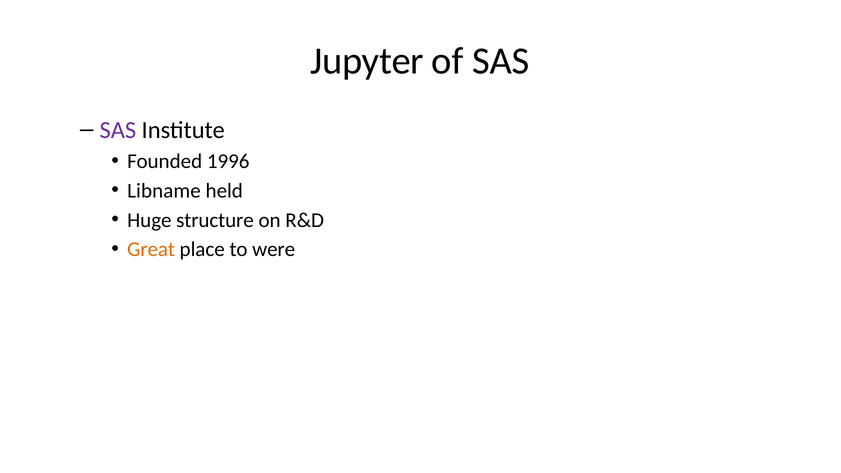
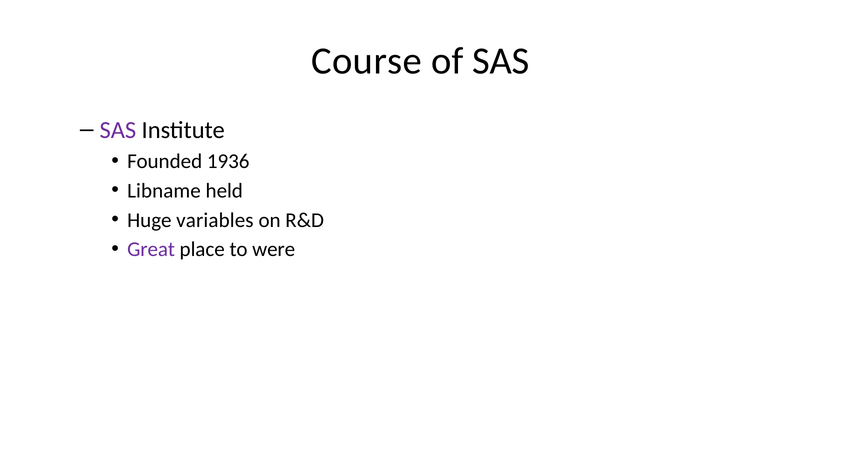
Jupyter: Jupyter -> Course (367, 61)
1996: 1996 -> 1936 (228, 161)
structure: structure -> variables (215, 220)
Great colour: orange -> purple (151, 250)
